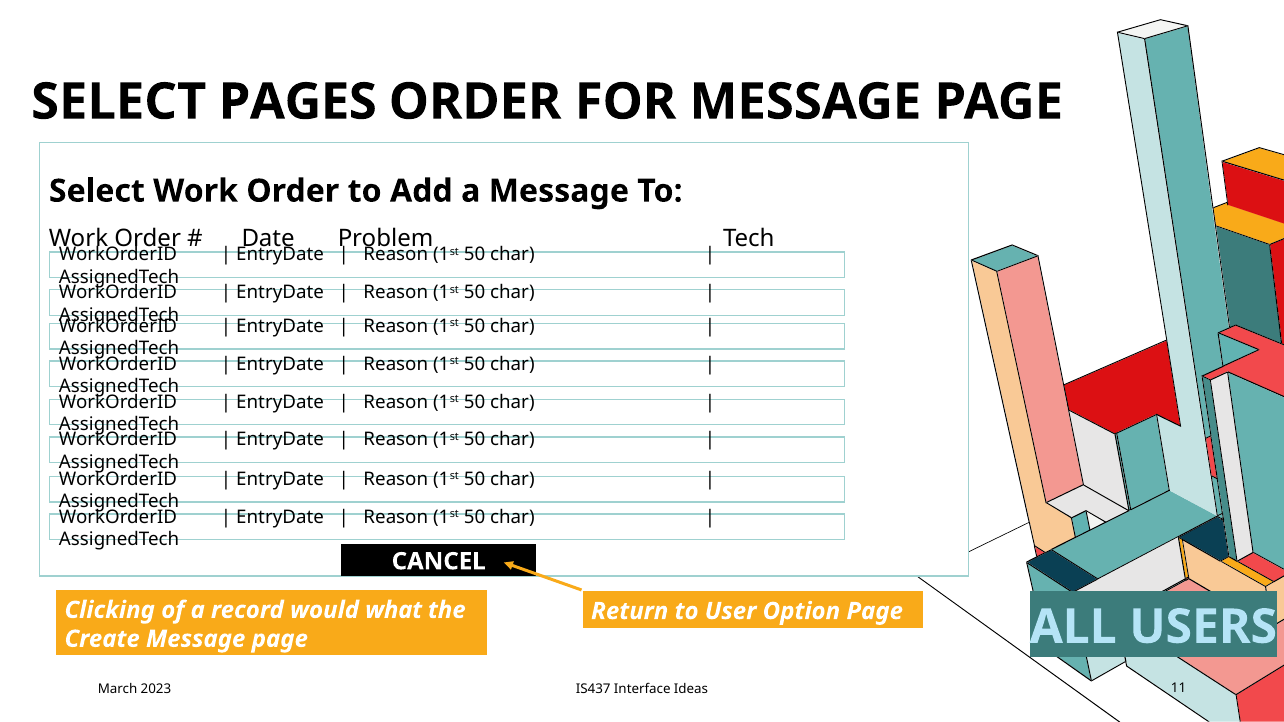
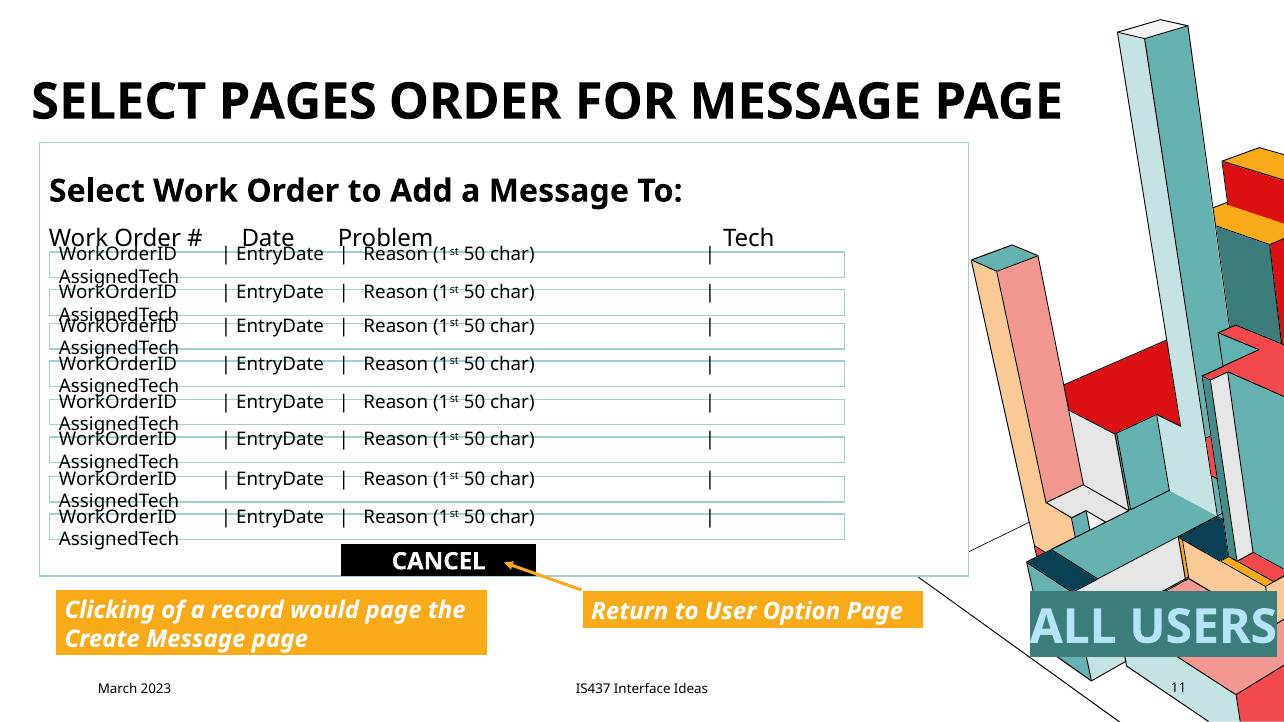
would what: what -> page (394, 610)
